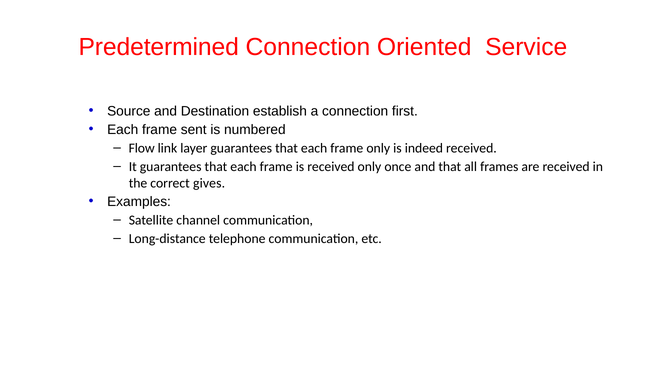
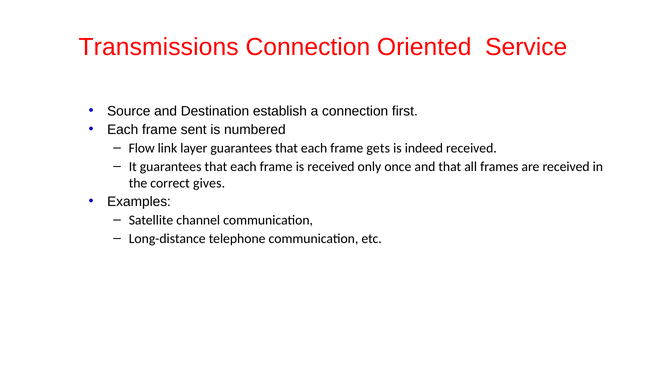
Predetermined: Predetermined -> Transmissions (159, 47)
frame only: only -> gets (378, 148)
